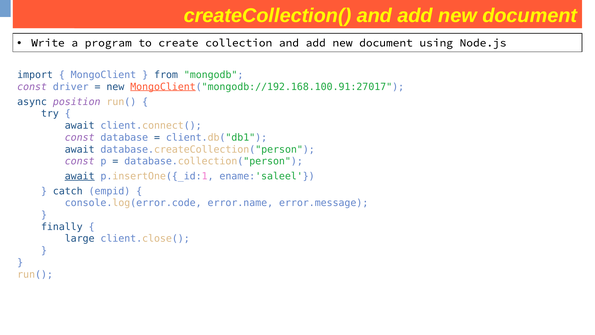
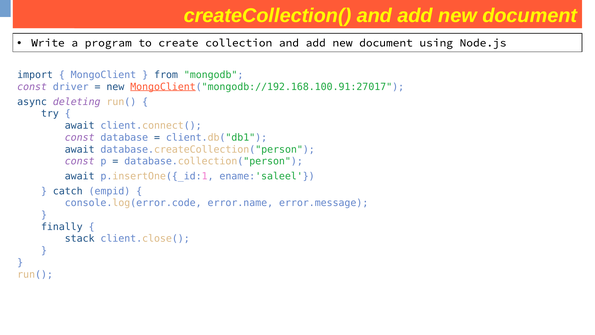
position: position -> deleting (77, 102)
await underline: present -> none (80, 176)
large: large -> stack (80, 238)
